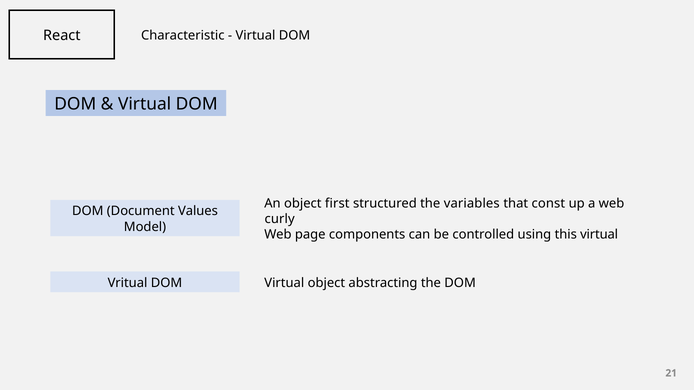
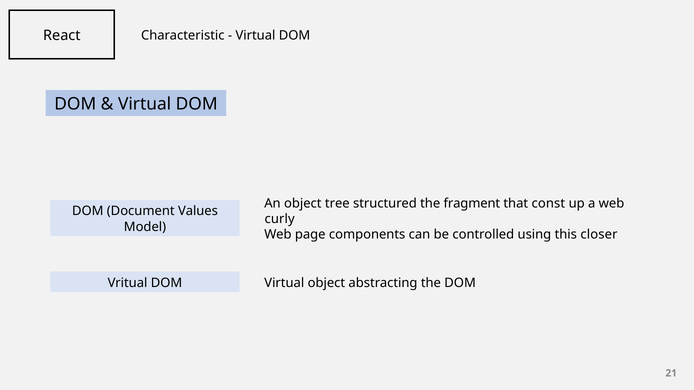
first: first -> tree (337, 203)
variables: variables -> fragment (472, 203)
this virtual: virtual -> closer (599, 235)
